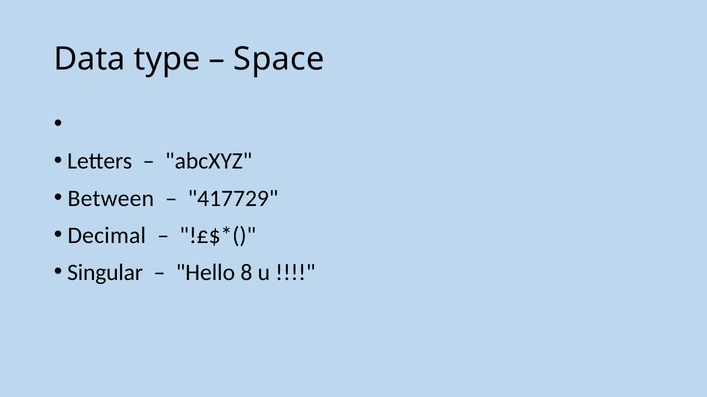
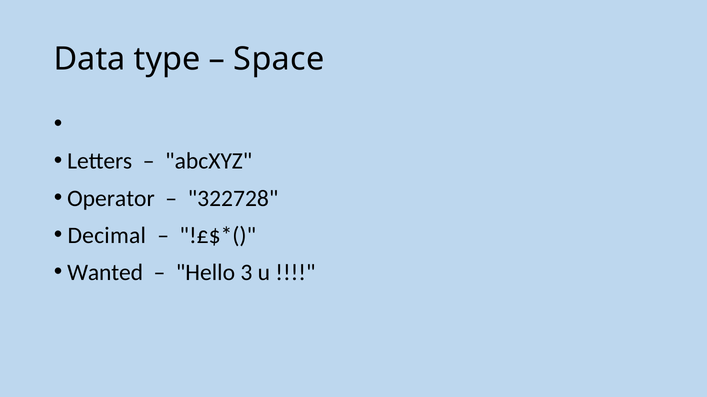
Between: Between -> Operator (111, 199)
417729: 417729 -> 322728 (233, 199)
Singular: Singular -> Wanted (105, 273)
8: 8 -> 3 (246, 273)
